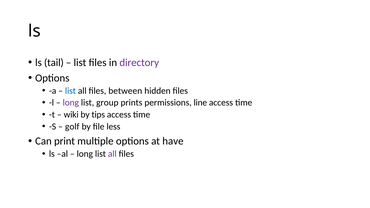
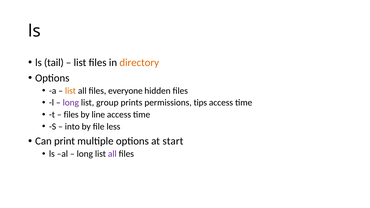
directory colour: purple -> orange (139, 63)
list colour: blue -> orange (70, 91)
between: between -> everyone (125, 91)
line: line -> tips (200, 103)
wiki: wiki -> files (71, 115)
tips: tips -> line (98, 115)
golf: golf -> into (72, 127)
have: have -> start (173, 141)
